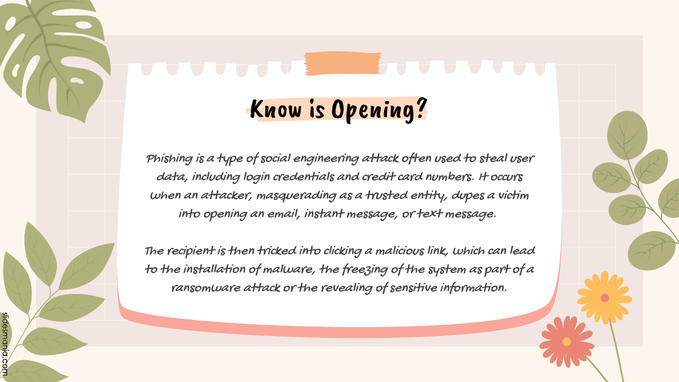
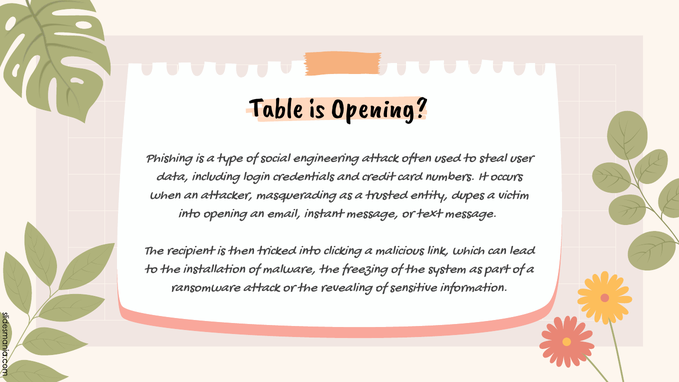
Know: Know -> Table (276, 108)
